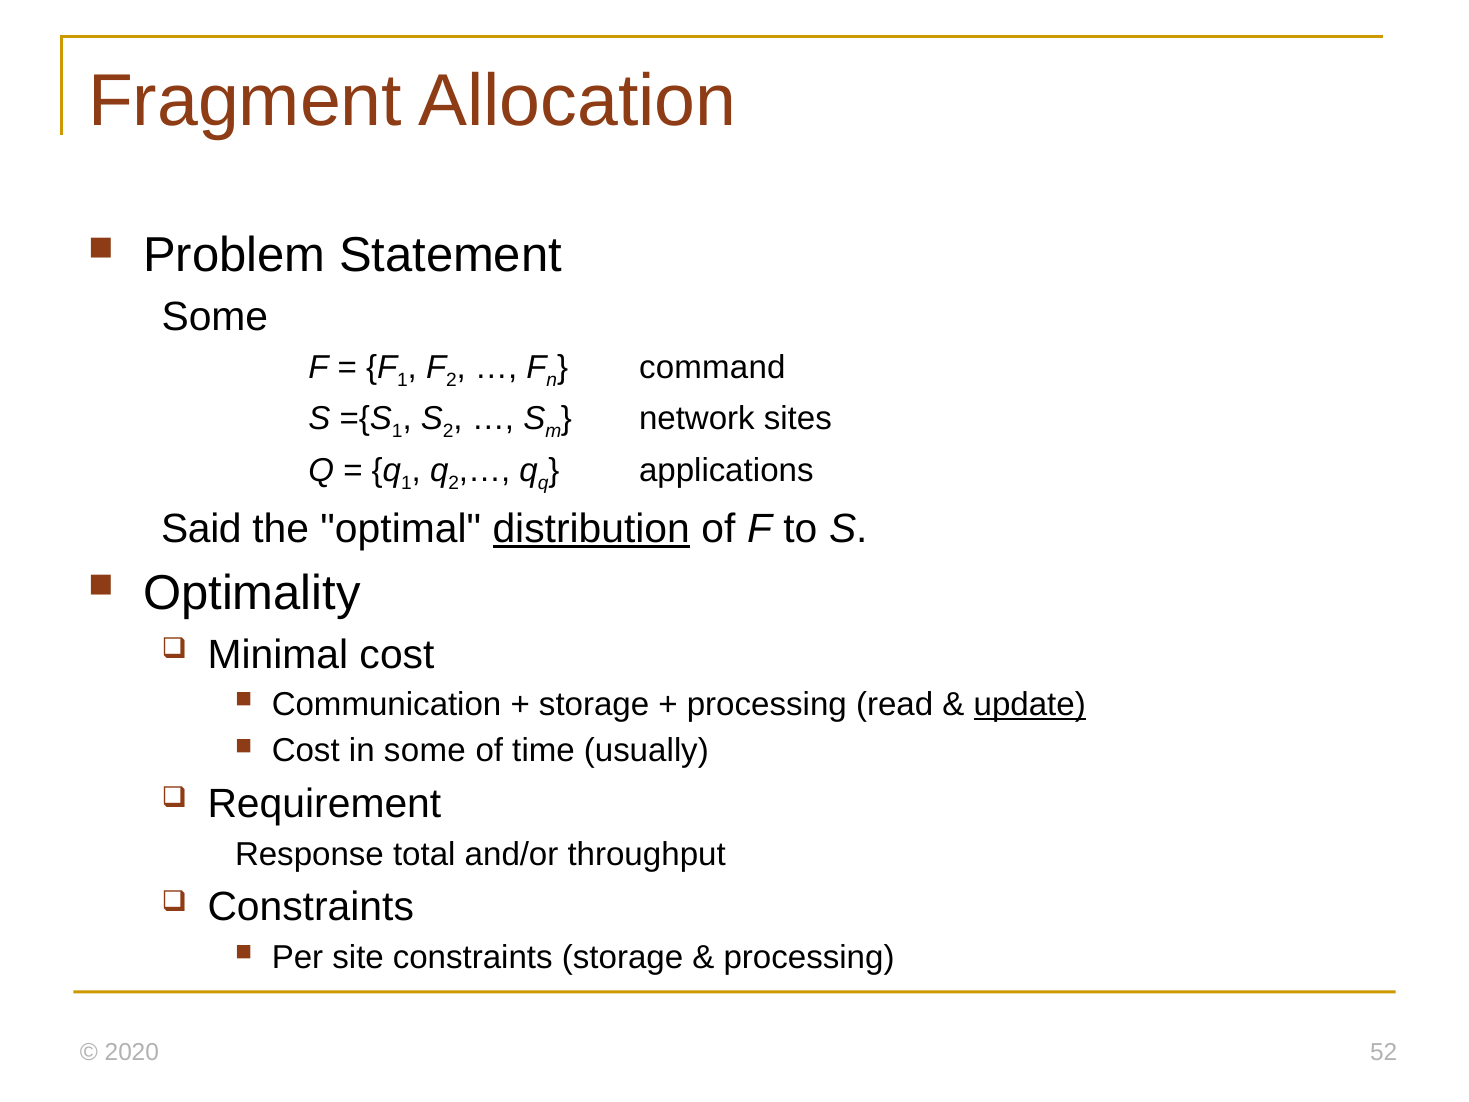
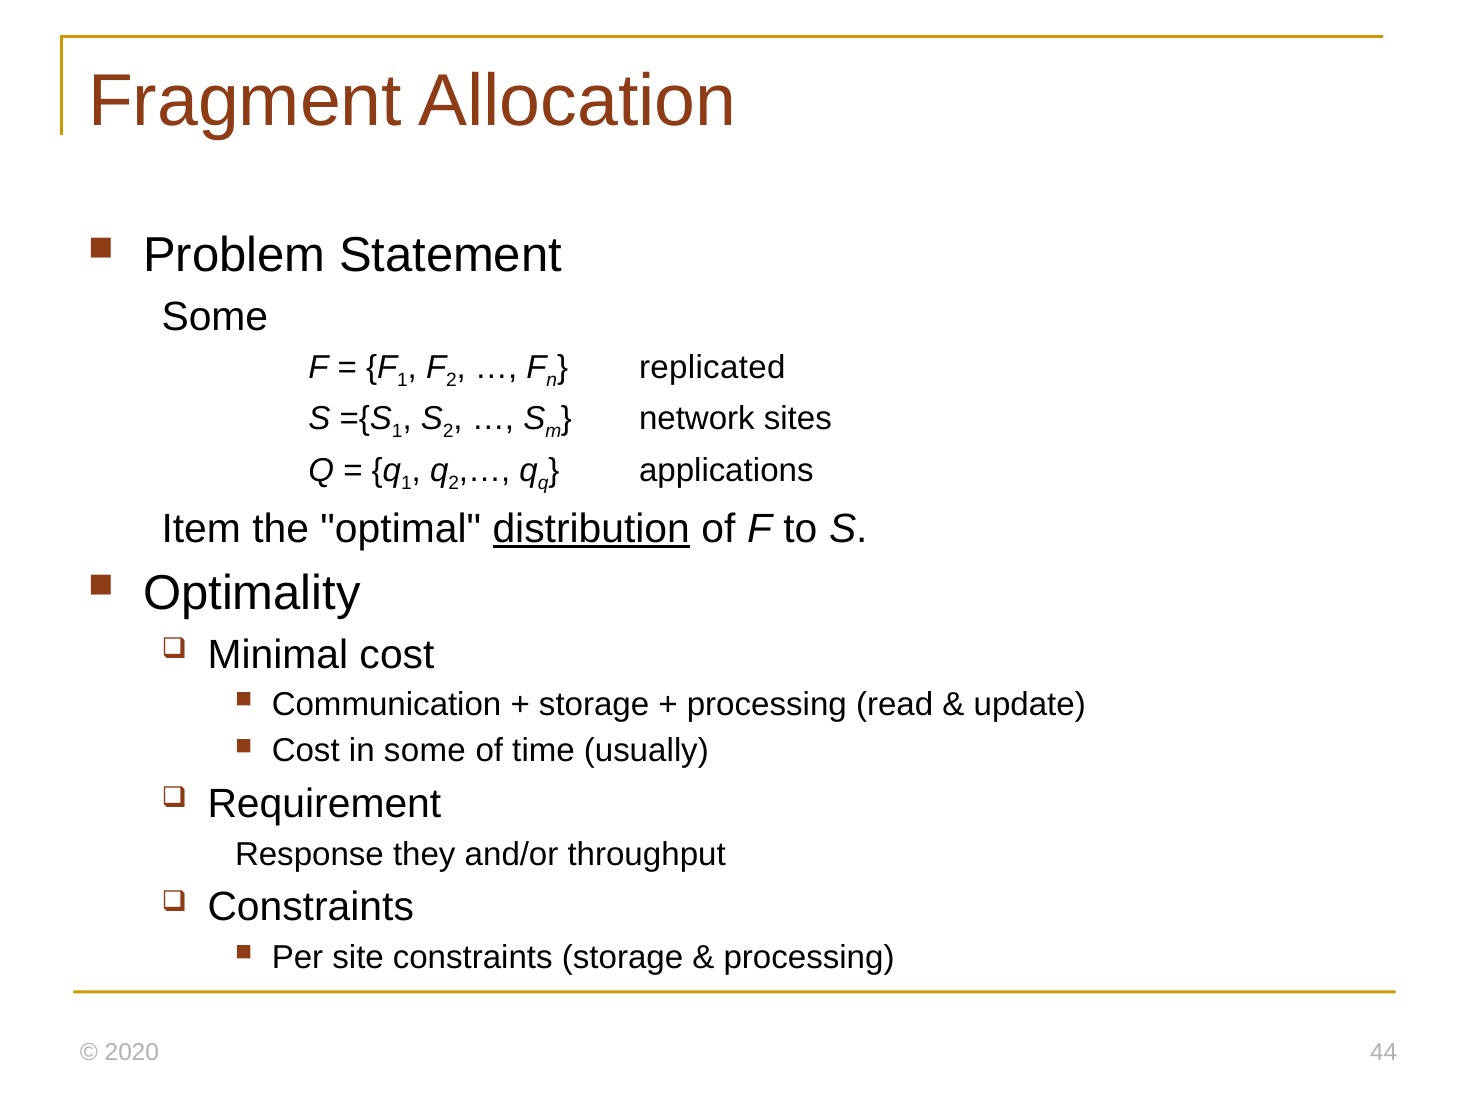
command: command -> replicated (712, 367)
Said: Said -> Item (201, 529)
update underline: present -> none (1030, 705)
total: total -> they (424, 854)
52: 52 -> 44 (1384, 1052)
